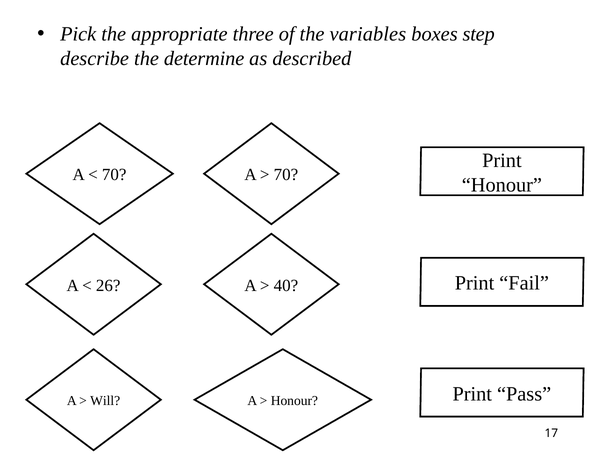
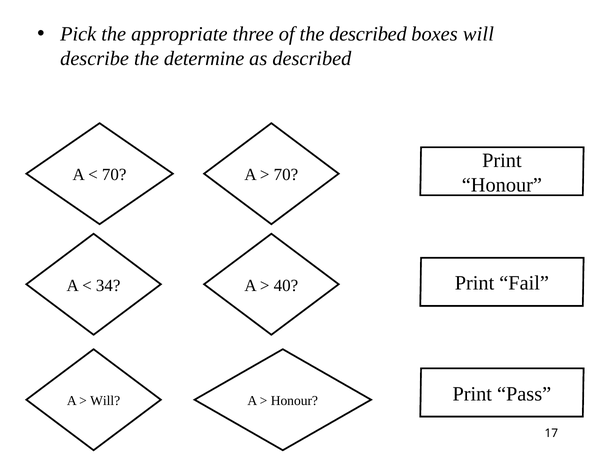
the variables: variables -> described (368, 34)
boxes step: step -> will (478, 34)
26: 26 -> 34 (108, 285)
